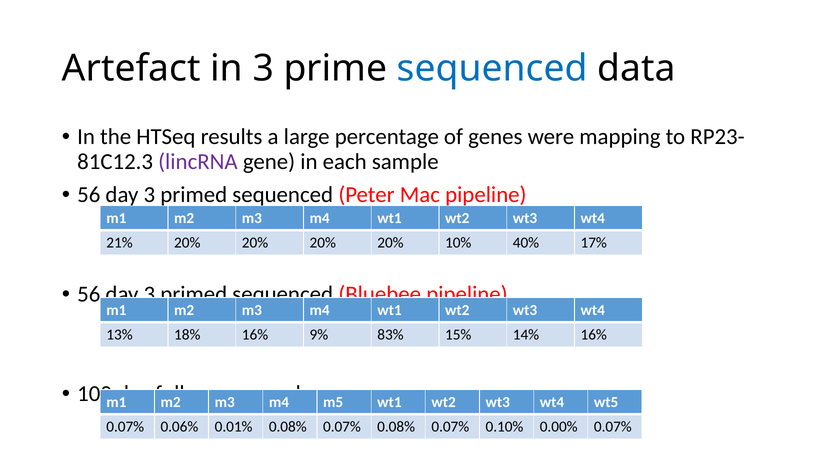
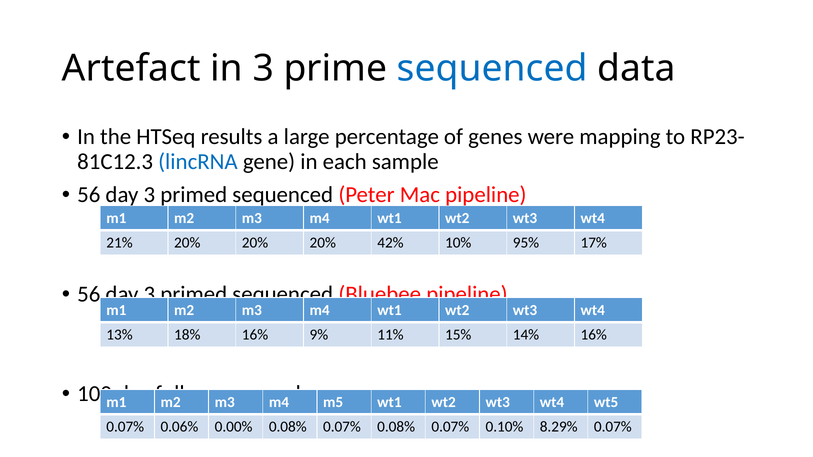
lincRNA colour: purple -> blue (198, 162)
20% 20% 20% 20%: 20% -> 42% (390, 243)
40%: 40% -> 95% (526, 243)
83%: 83% -> 11% (390, 335)
0.01%: 0.01% -> 0.00% (234, 427)
0.00%: 0.00% -> 8.29% (559, 427)
